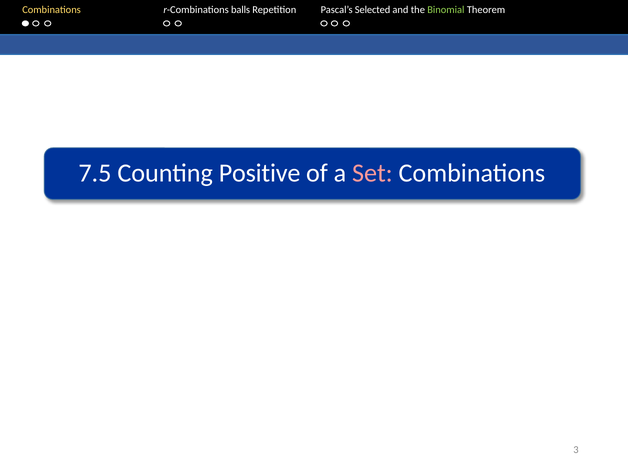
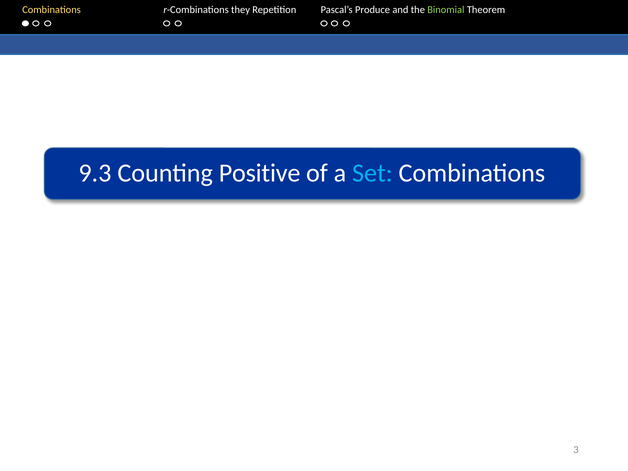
balls: balls -> they (241, 10)
Selected: Selected -> Produce (373, 10)
7.5: 7.5 -> 9.3 (95, 173)
Set colour: pink -> light blue (372, 173)
